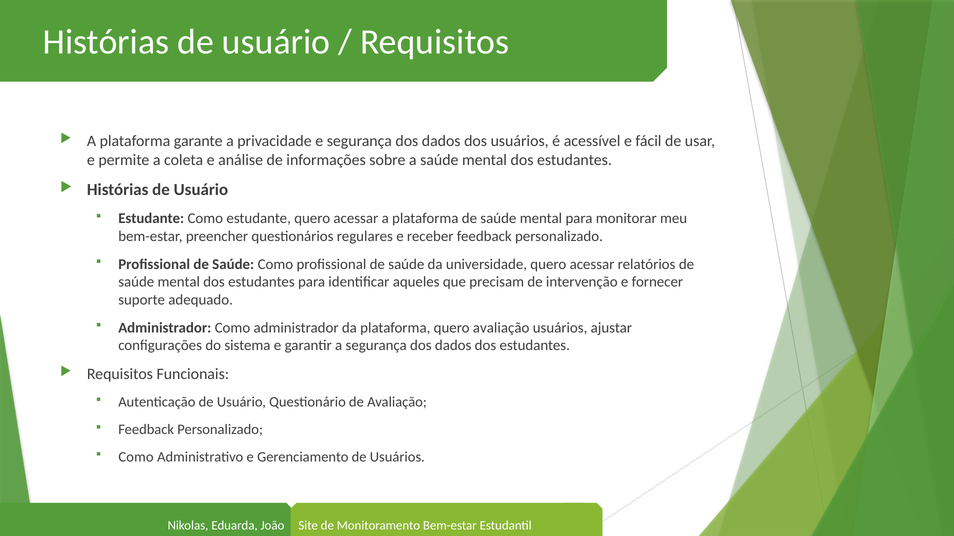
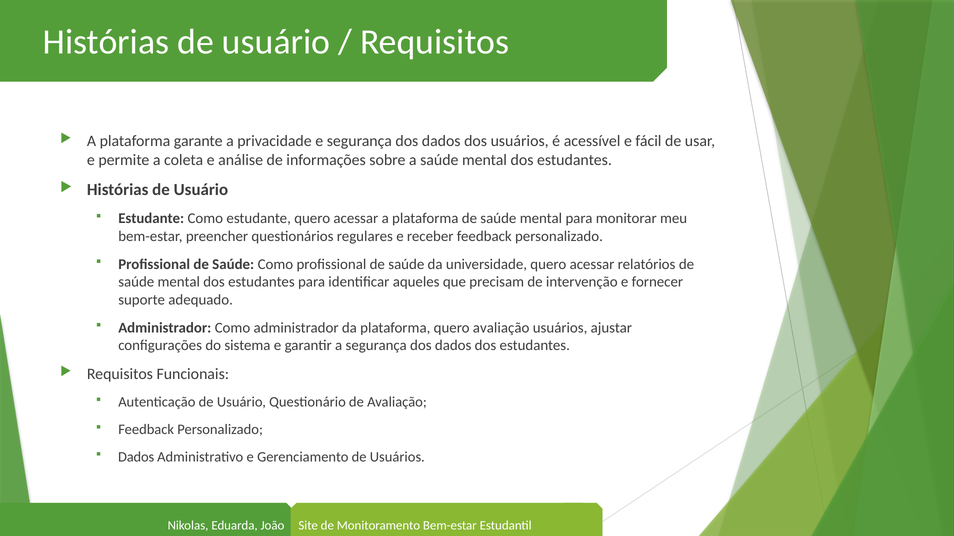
Como: Como -> Dados (136, 457)
